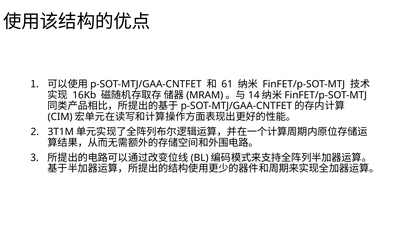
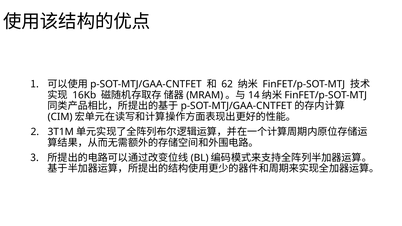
61: 61 -> 62 (227, 84)
